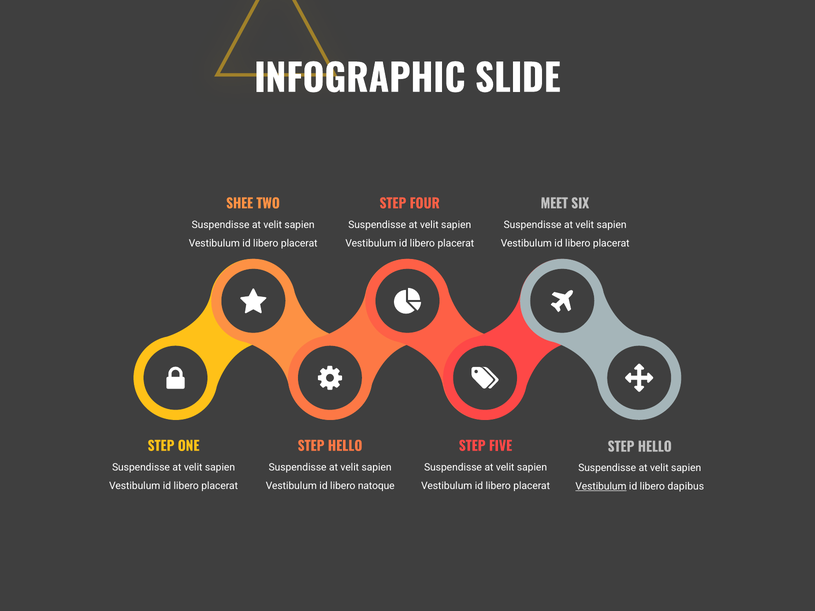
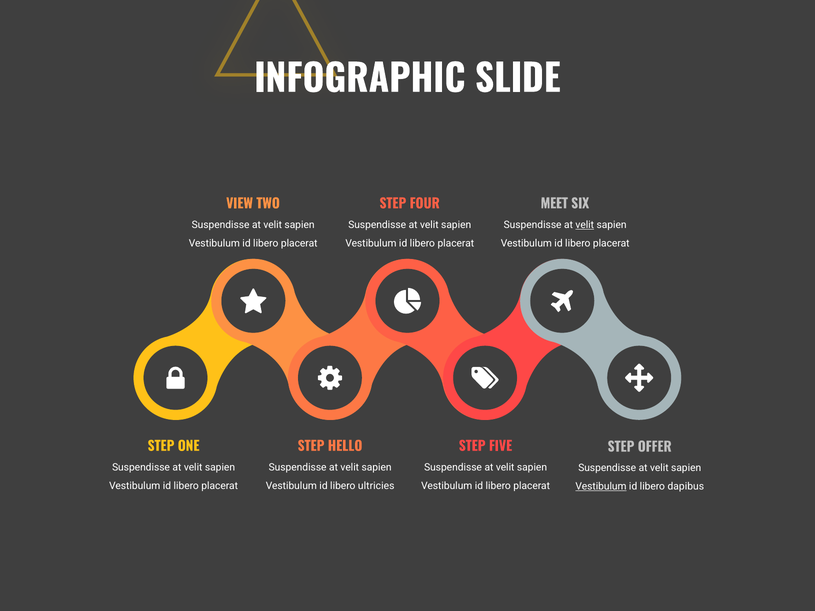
SHEE: SHEE -> VIEW (240, 204)
velit underline: none -> present (585, 225)
HELLO: HELLO -> OFFER (655, 447)
natoque: natoque -> ultricies (376, 486)
